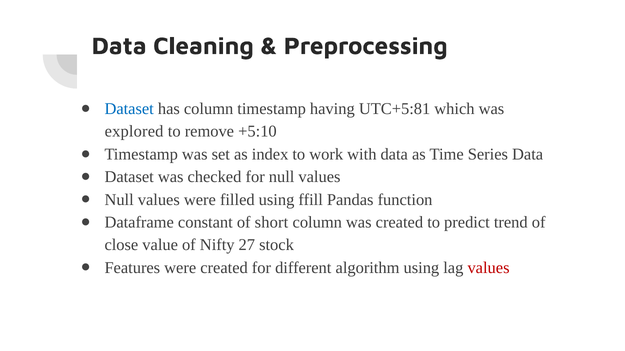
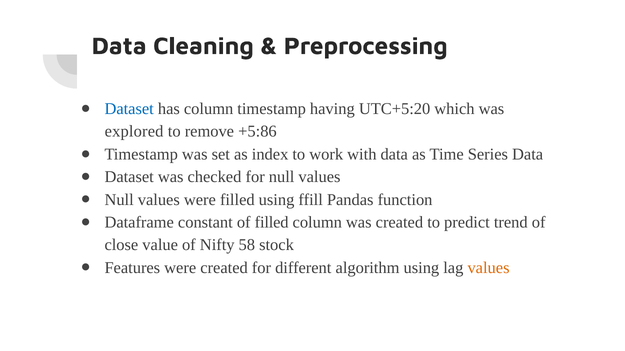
UTC+5:81: UTC+5:81 -> UTC+5:20 (395, 109)
+5:10: +5:10 -> +5:86 (257, 132)
of short: short -> filled (272, 223)
27: 27 -> 58 (247, 245)
values colour: red -> orange (489, 268)
